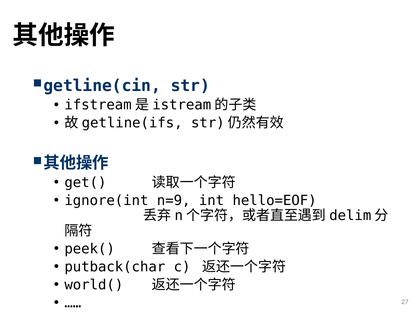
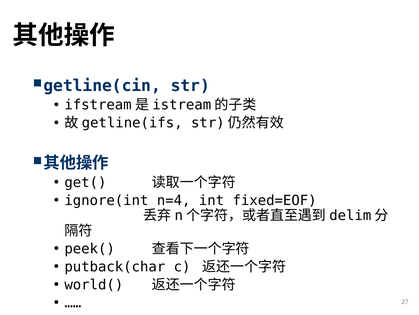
n=9: n=9 -> n=4 (174, 200)
hello=EOF: hello=EOF -> fixed=EOF (275, 200)
